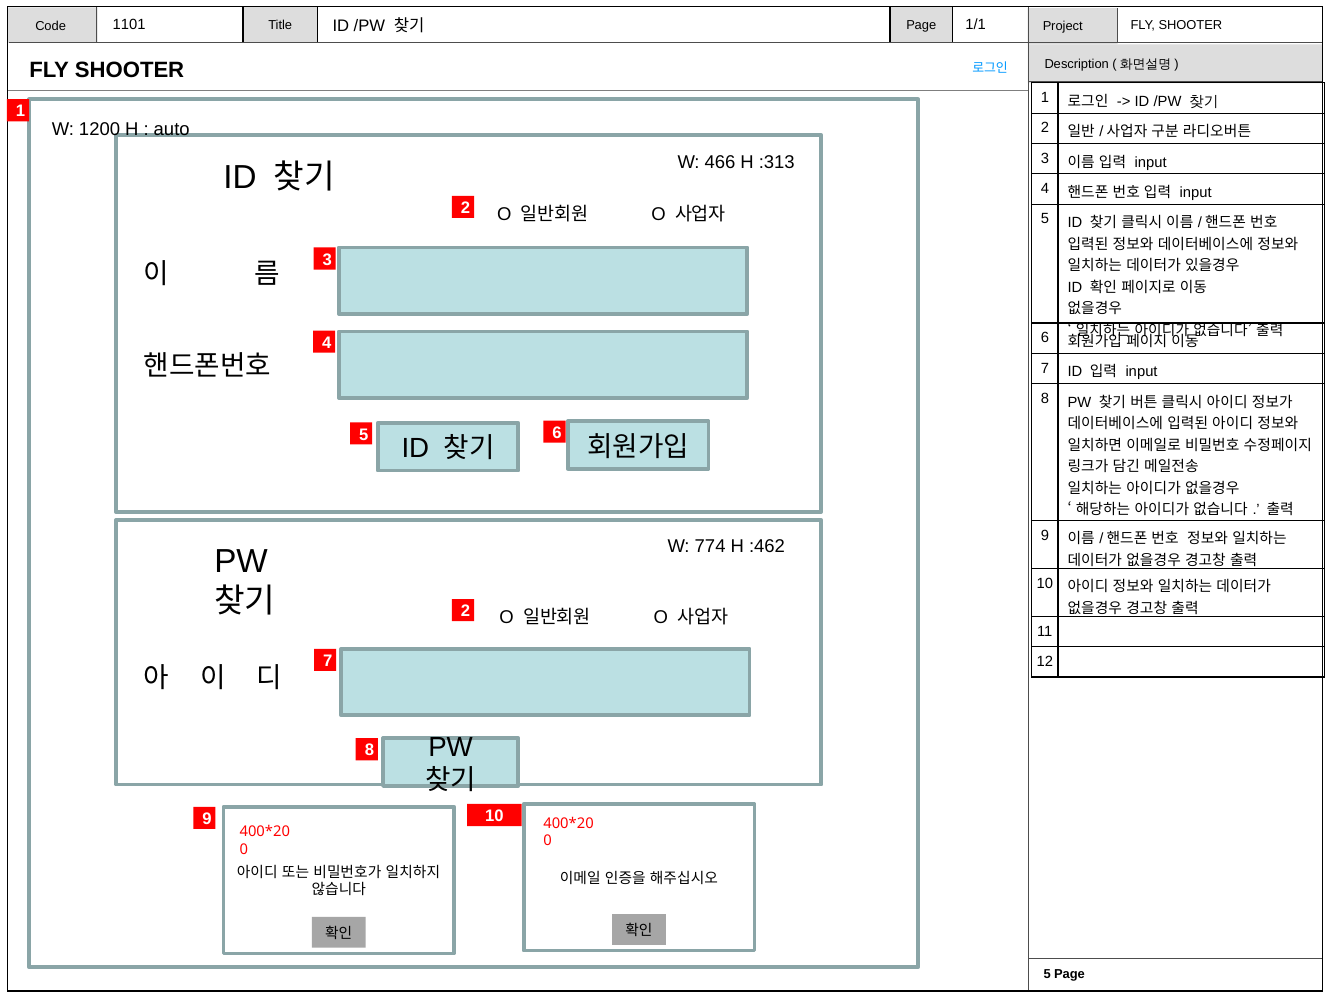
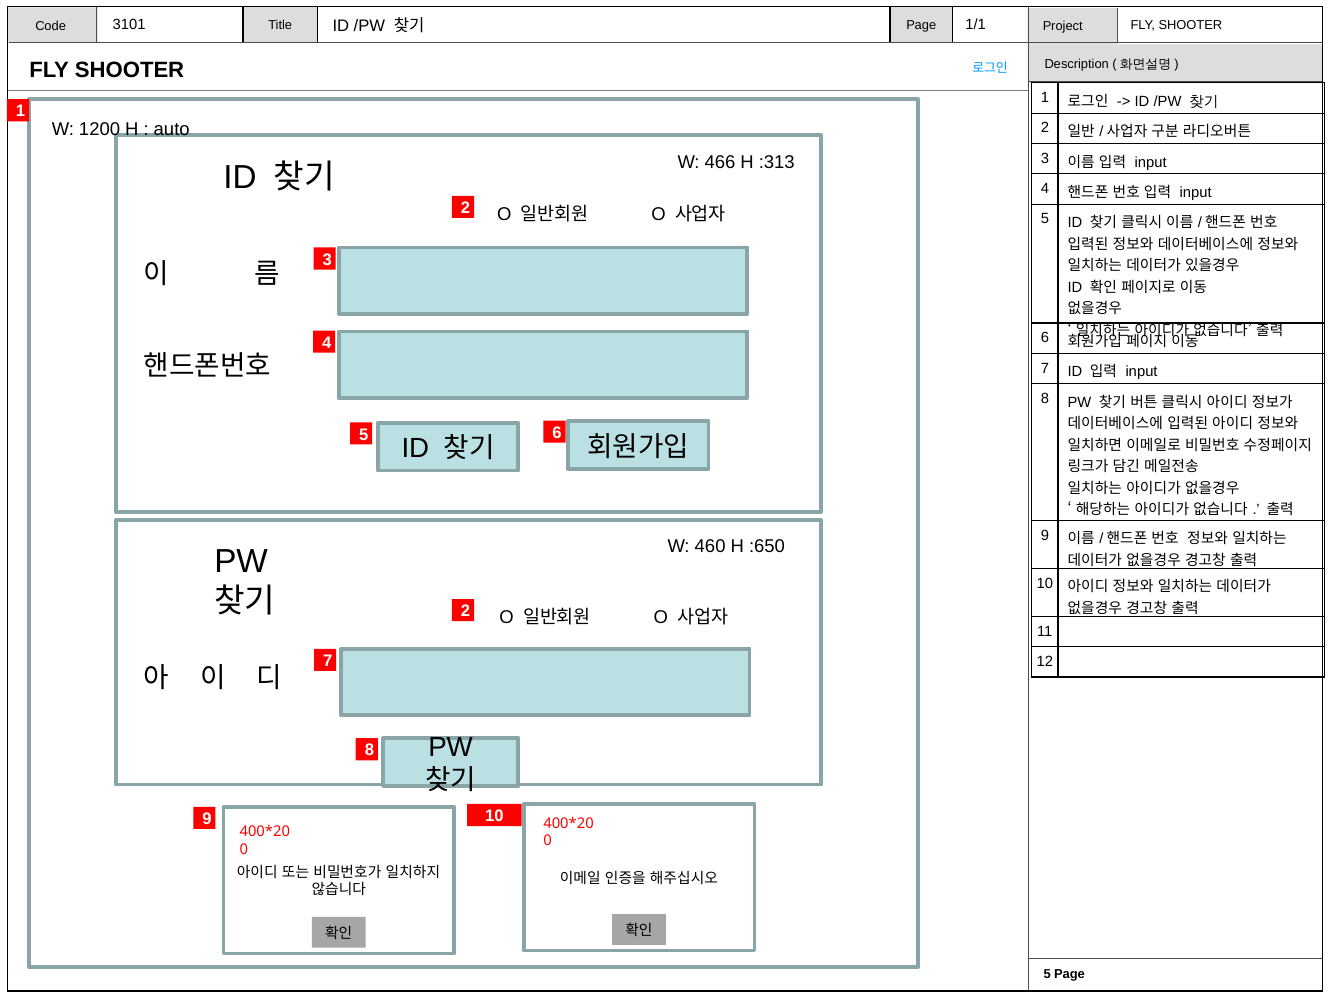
1101: 1101 -> 3101 (129, 25)
774: 774 -> 460 (710, 546)
:462: :462 -> :650 (767, 546)
